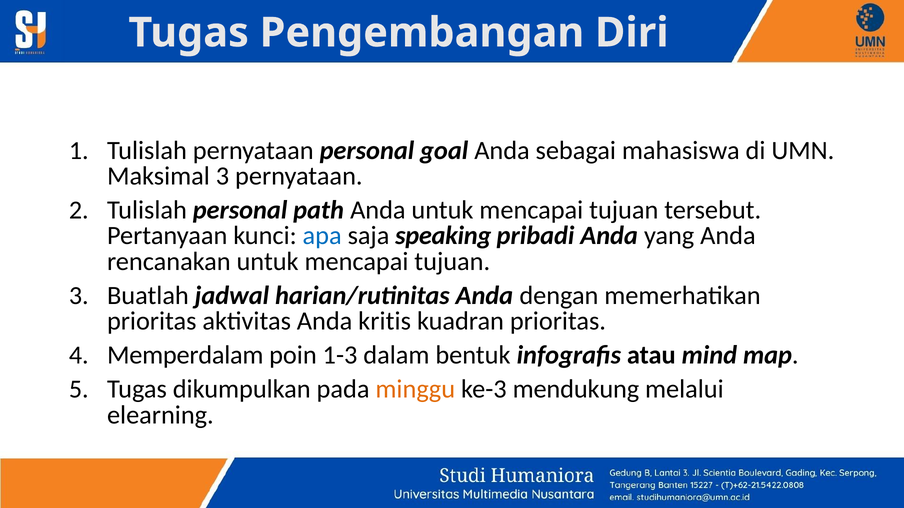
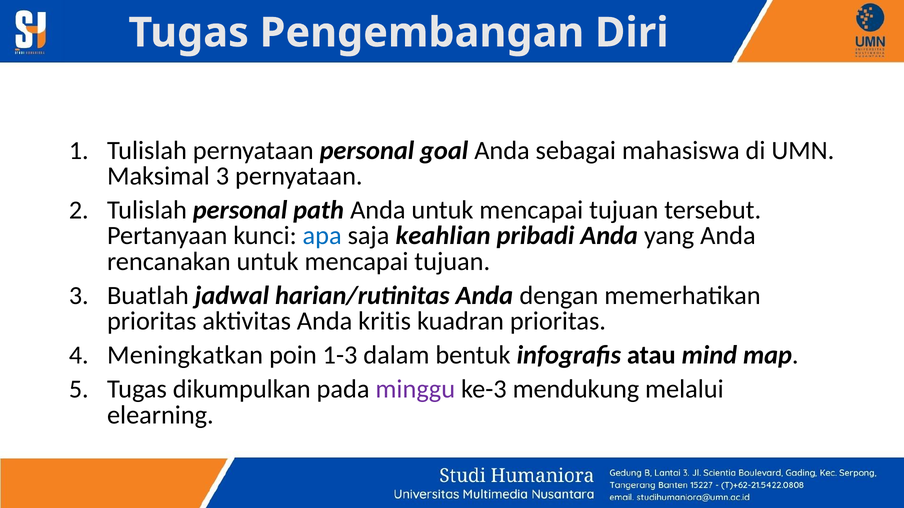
speaking: speaking -> keahlian (443, 236)
Memperdalam: Memperdalam -> Meningkatkan (185, 356)
minggu colour: orange -> purple (415, 390)
